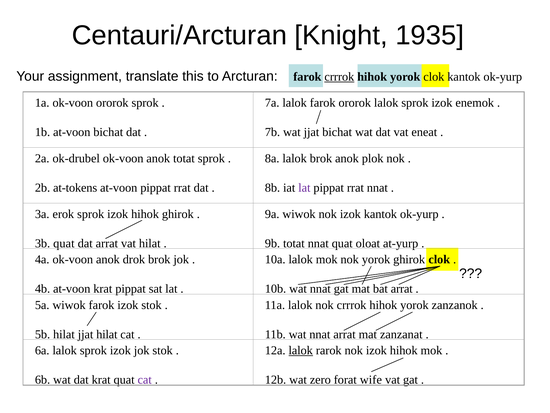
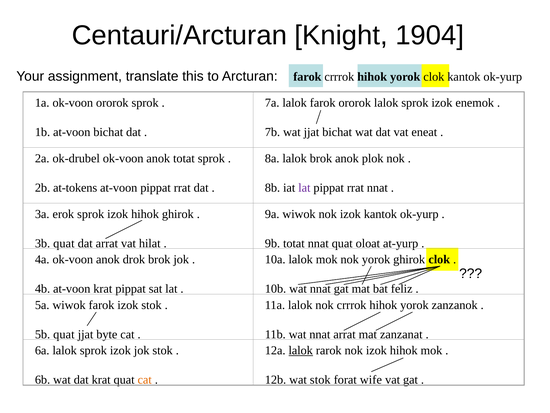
1935: 1935 -> 1904 (430, 35)
crrrok underline: present -> none (339, 77)
bat arrat: arrat -> feliz (402, 289)
5b hilat: hilat -> quat (64, 334)
jjat hilat: hilat -> byte (107, 334)
cat colour: purple -> orange (145, 379)
wat zero: zero -> stok (320, 379)
